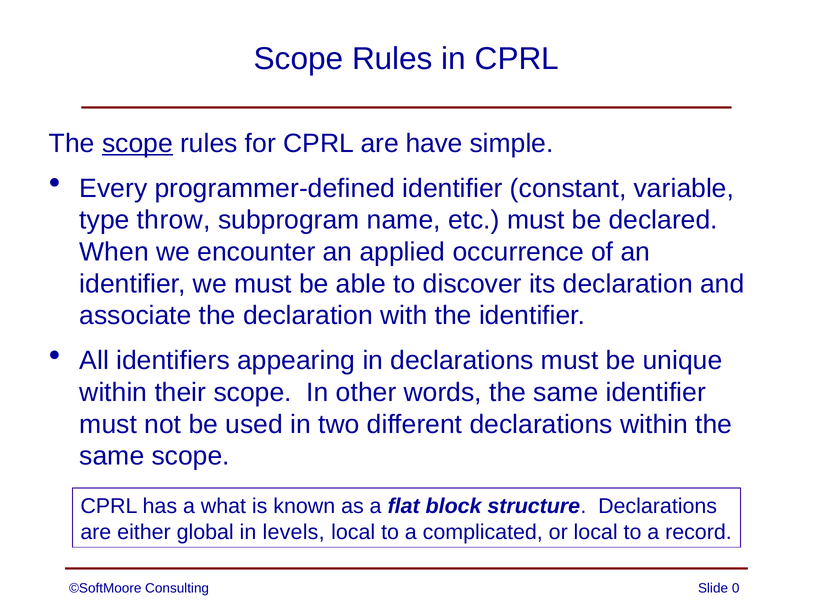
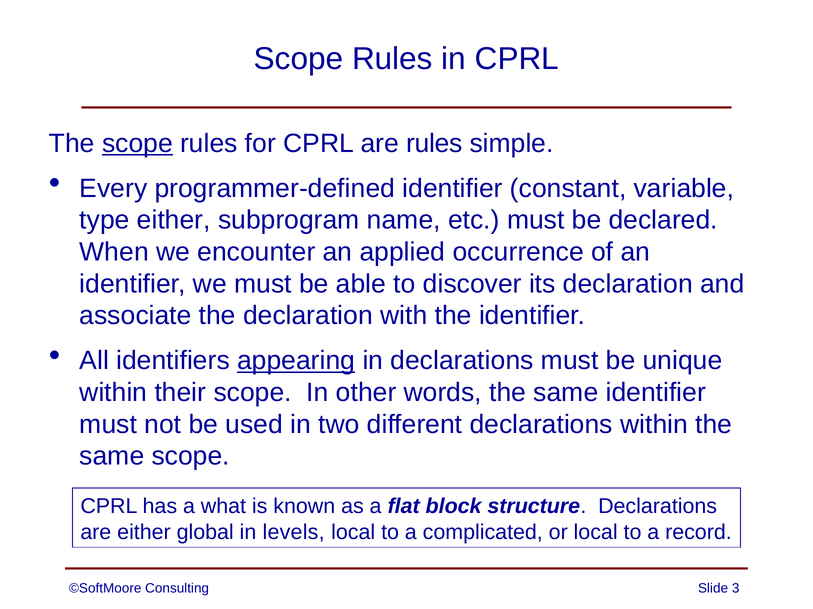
are have: have -> rules (434, 144)
type throw: throw -> either (174, 220)
appearing underline: none -> present (296, 361)
0: 0 -> 3 (736, 589)
